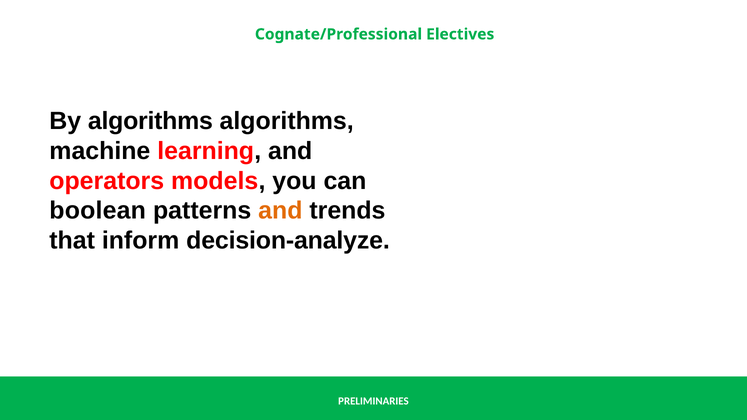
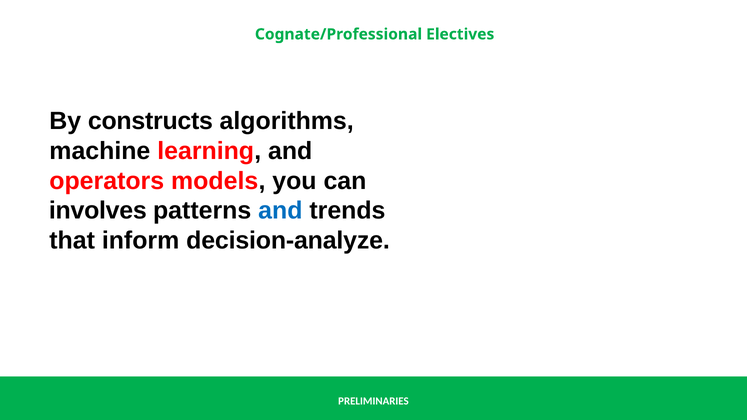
By algorithms: algorithms -> constructs (150, 121)
boolean: boolean -> involves (98, 211)
and colour: orange -> blue (280, 211)
